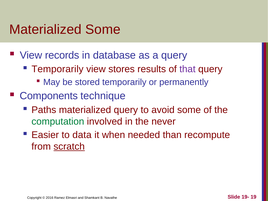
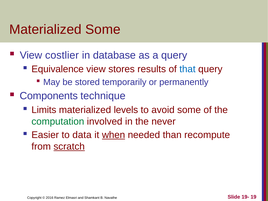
records: records -> costlier (62, 55)
Temporarily: Temporarily -> Equivalence (58, 69)
that colour: purple -> blue (187, 69)
Paths: Paths -> Limits (44, 110)
materialized query: query -> levels (126, 110)
when underline: none -> present (114, 135)
